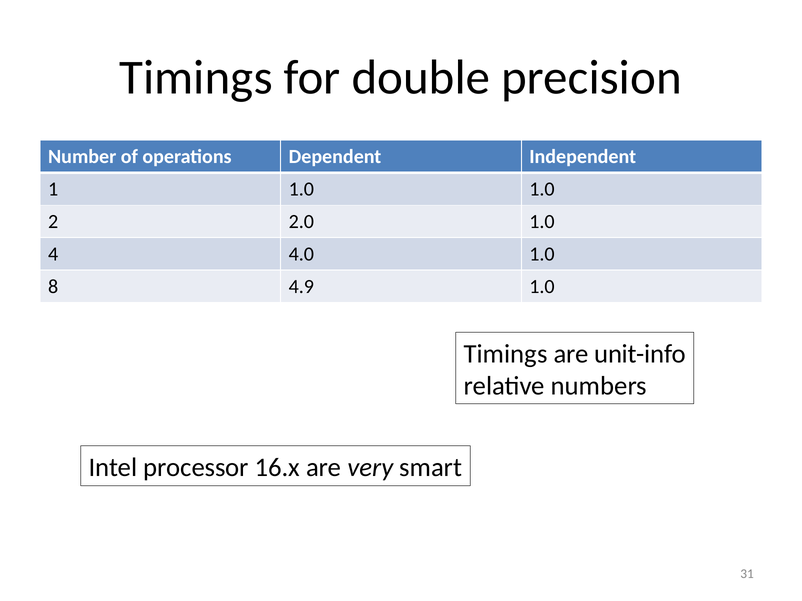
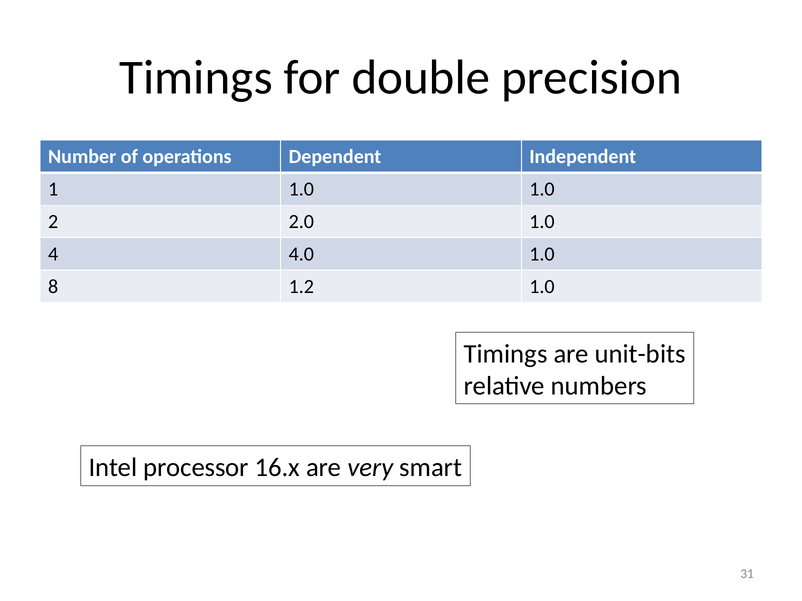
4.9: 4.9 -> 1.2 (301, 287)
unit-info: unit-info -> unit-bits (640, 354)
